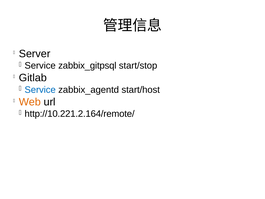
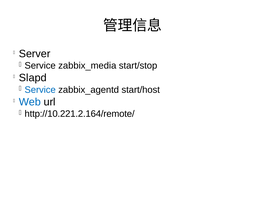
zabbix_gitpsql: zabbix_gitpsql -> zabbix_media (87, 66)
Gitlab: Gitlab -> Slapd (33, 78)
Web colour: orange -> blue (30, 102)
